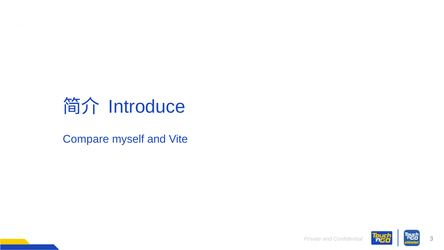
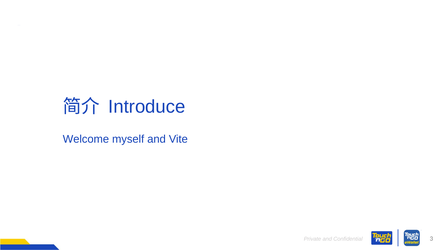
Compare: Compare -> Welcome (86, 139)
